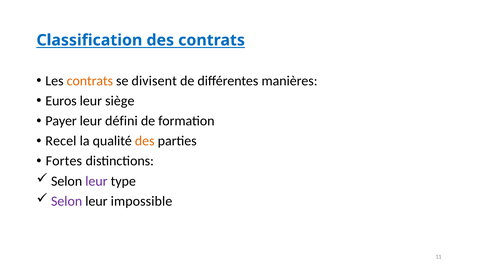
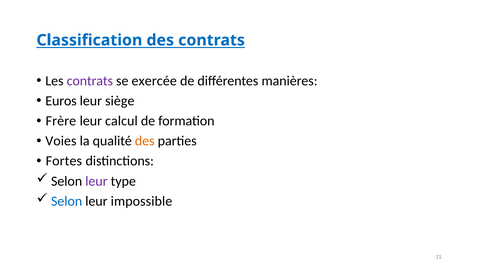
contrats colour: orange -> purple (90, 81)
divisent: divisent -> exercée (154, 81)
Payer: Payer -> Frère (61, 121)
défini: défini -> calcul (121, 121)
Recel: Recel -> Voies (61, 141)
Selon colour: purple -> blue (67, 201)
